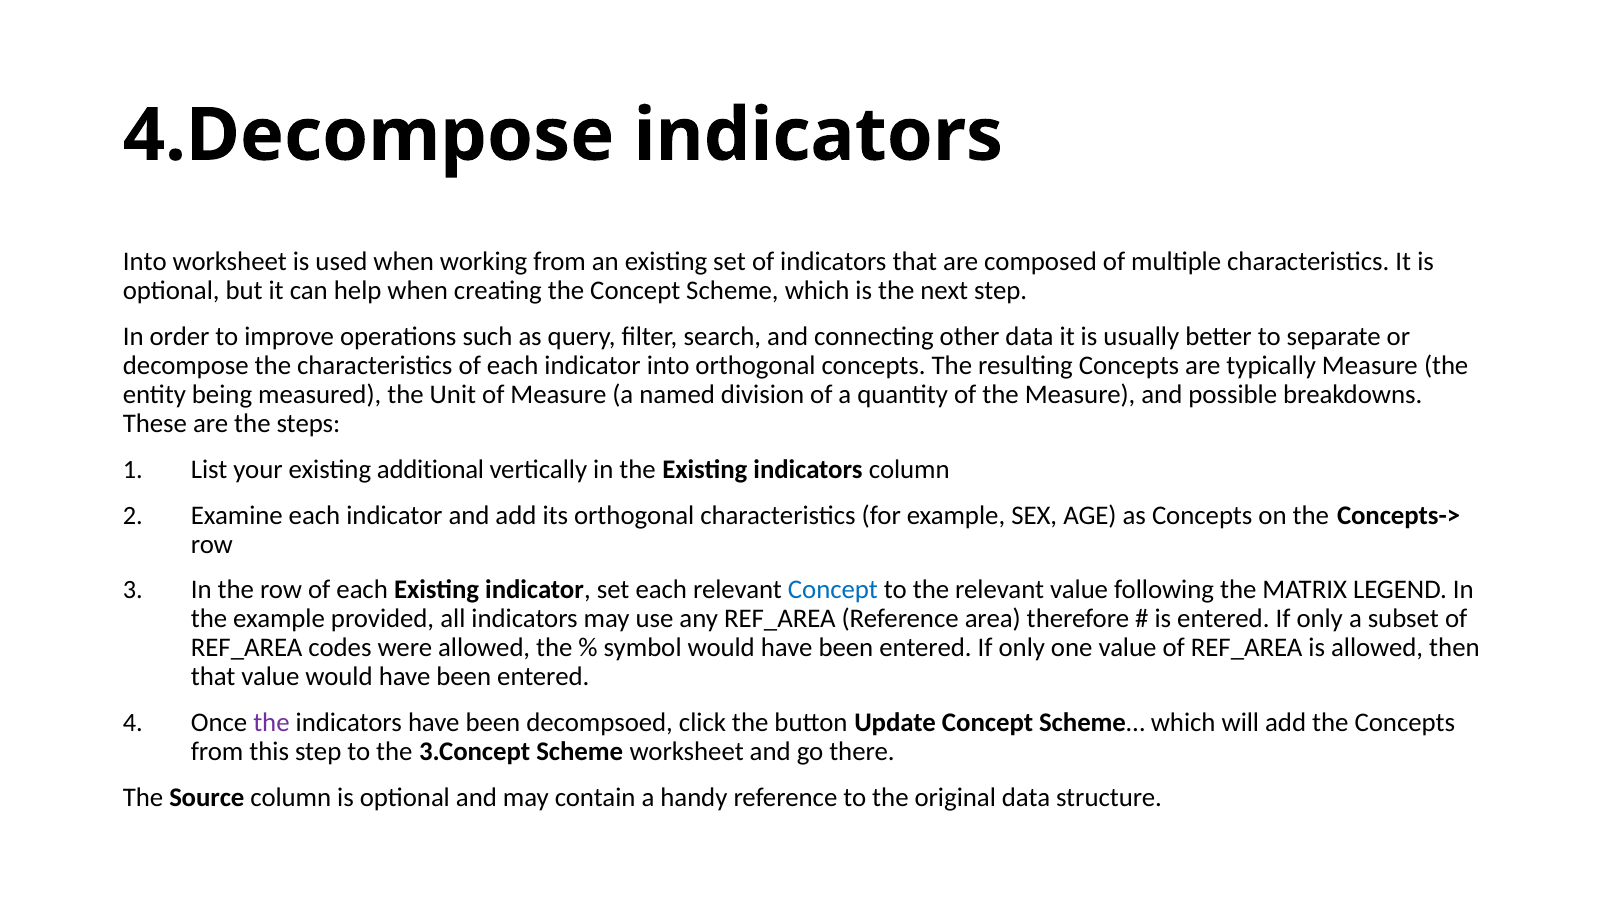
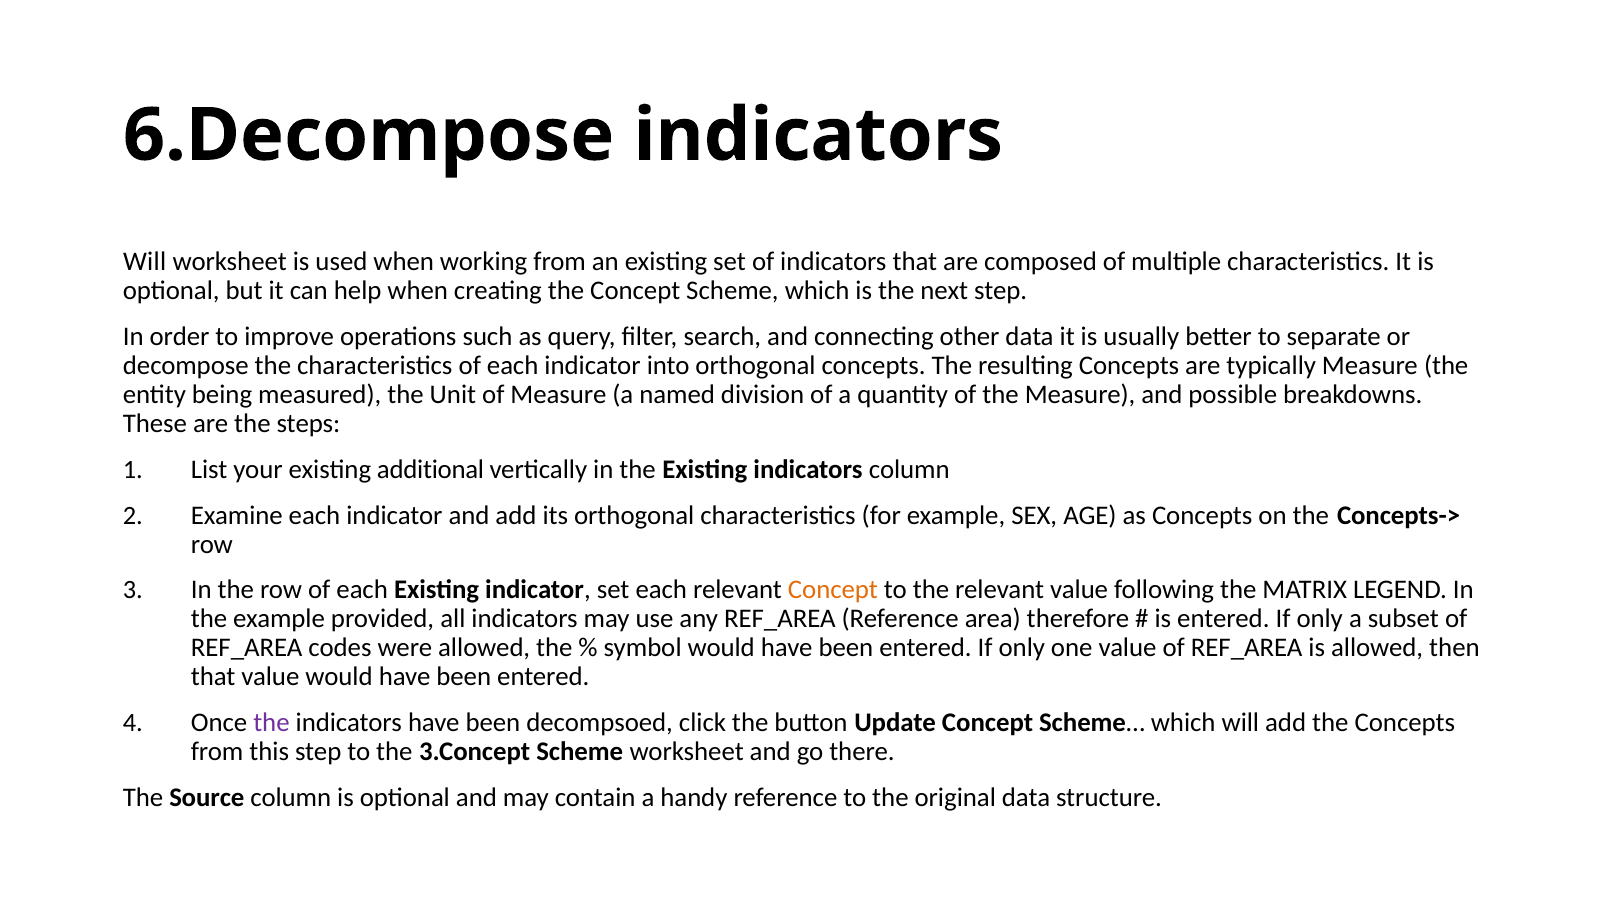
4.Decompose: 4.Decompose -> 6.Decompose (369, 135)
Into: Into -> Will (145, 262)
Concept colour: blue -> orange (833, 590)
